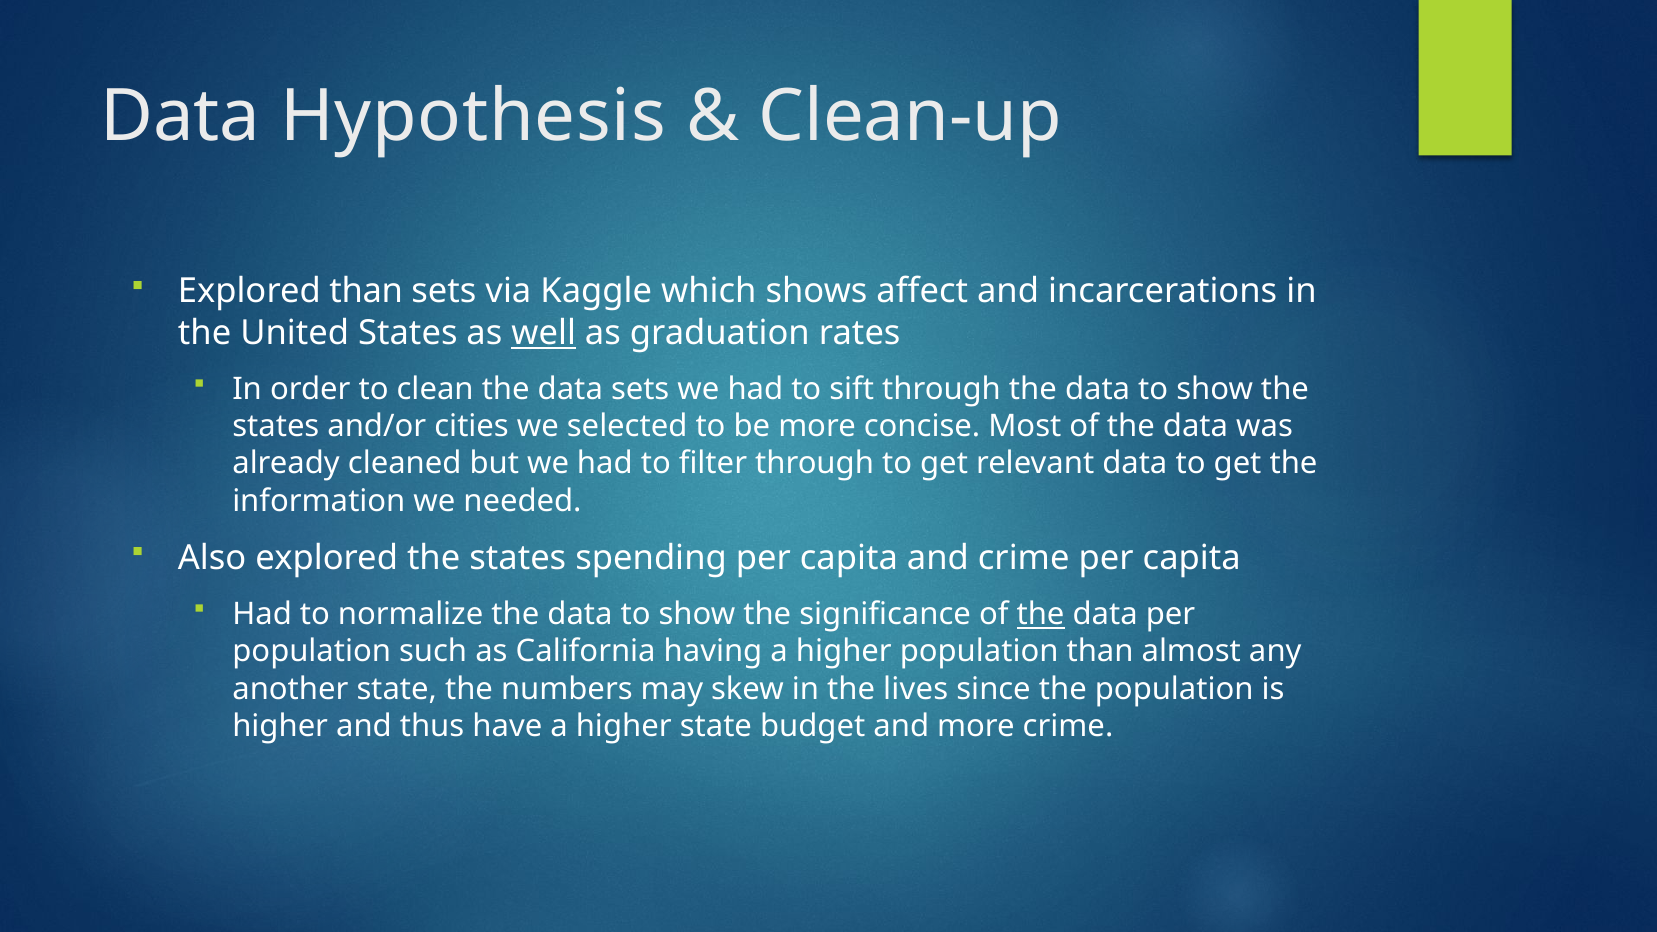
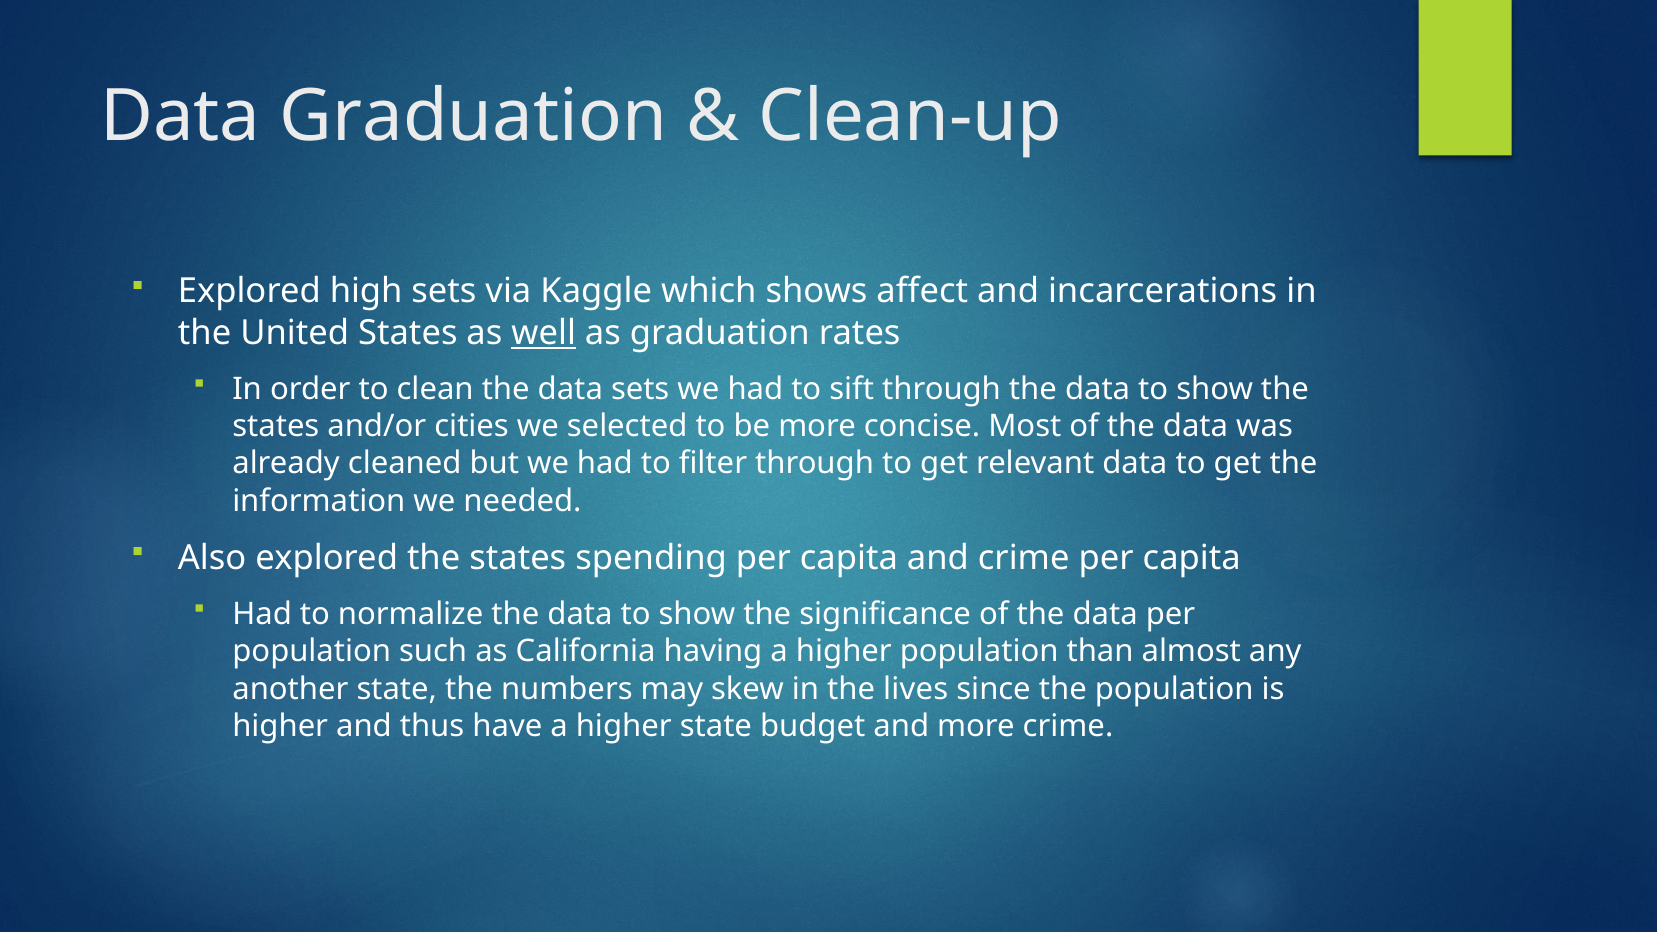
Data Hypothesis: Hypothesis -> Graduation (474, 116)
Explored than: than -> high (366, 291)
the underline: present -> none (1041, 614)
